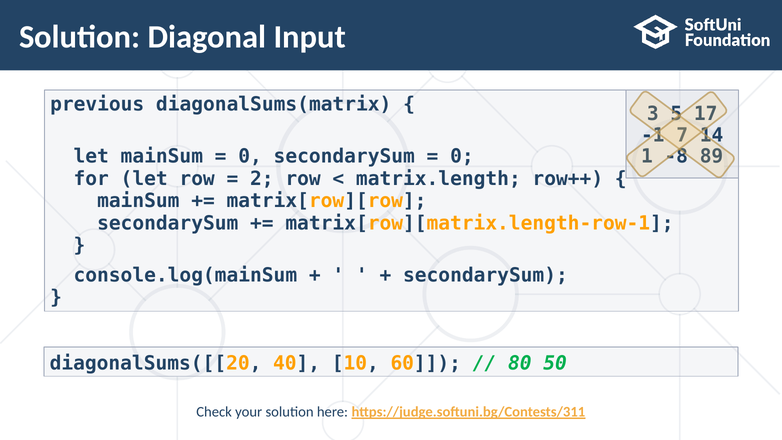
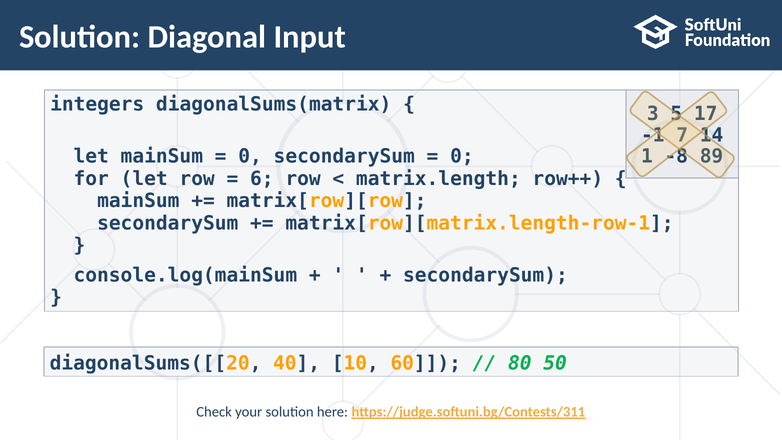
previous: previous -> integers (97, 104)
2: 2 -> 6 (262, 179)
